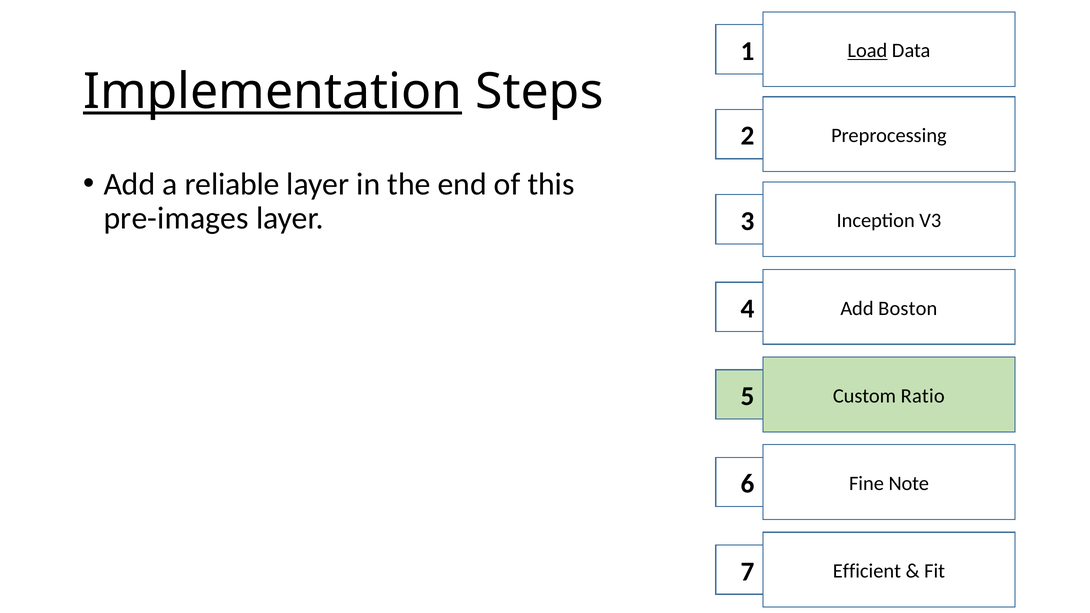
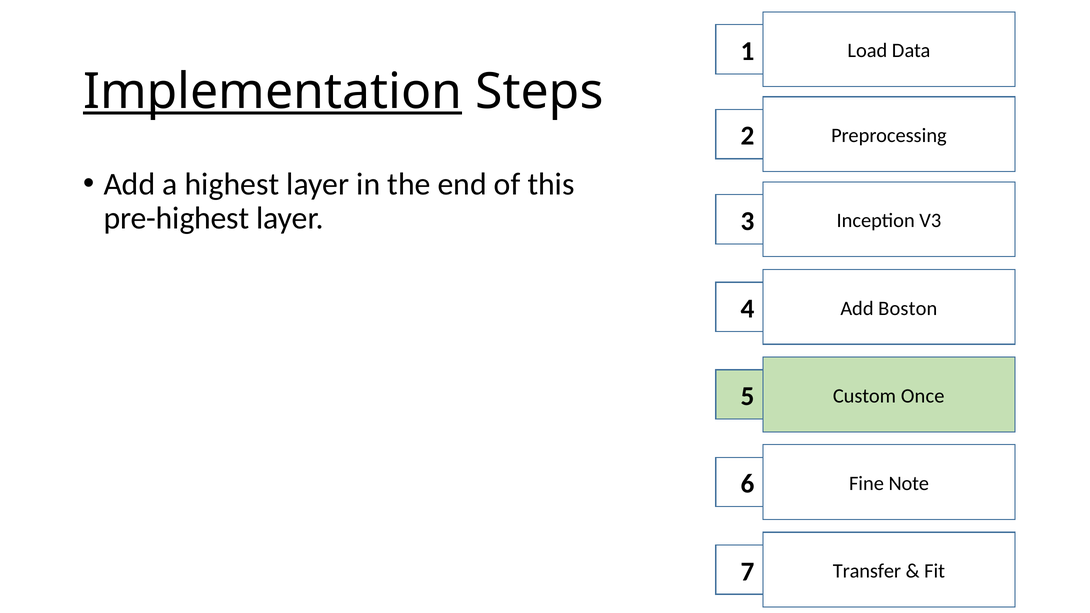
Load underline: present -> none (867, 51)
reliable: reliable -> highest (232, 184)
pre-images: pre-images -> pre-highest (176, 219)
Ratio: Ratio -> Once (923, 396)
Efficient: Efficient -> Transfer (867, 571)
